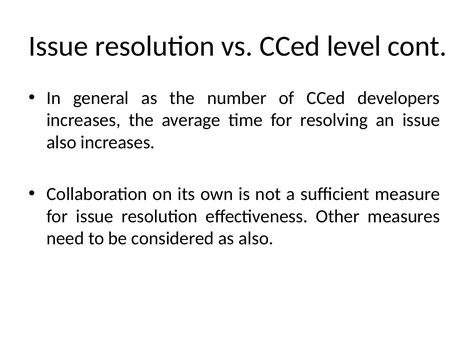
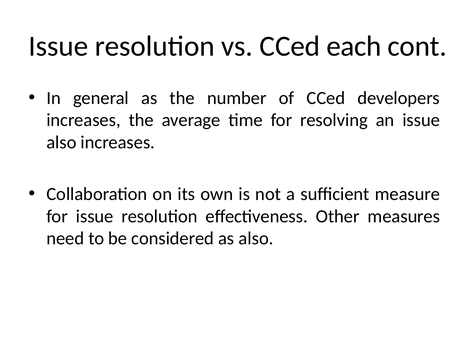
level: level -> each (354, 46)
